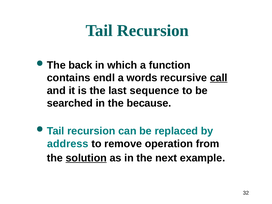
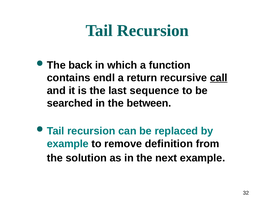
words: words -> return (142, 78)
because: because -> between (149, 103)
address: address -> example (68, 144)
operation: operation -> definition (169, 144)
solution underline: present -> none (86, 158)
